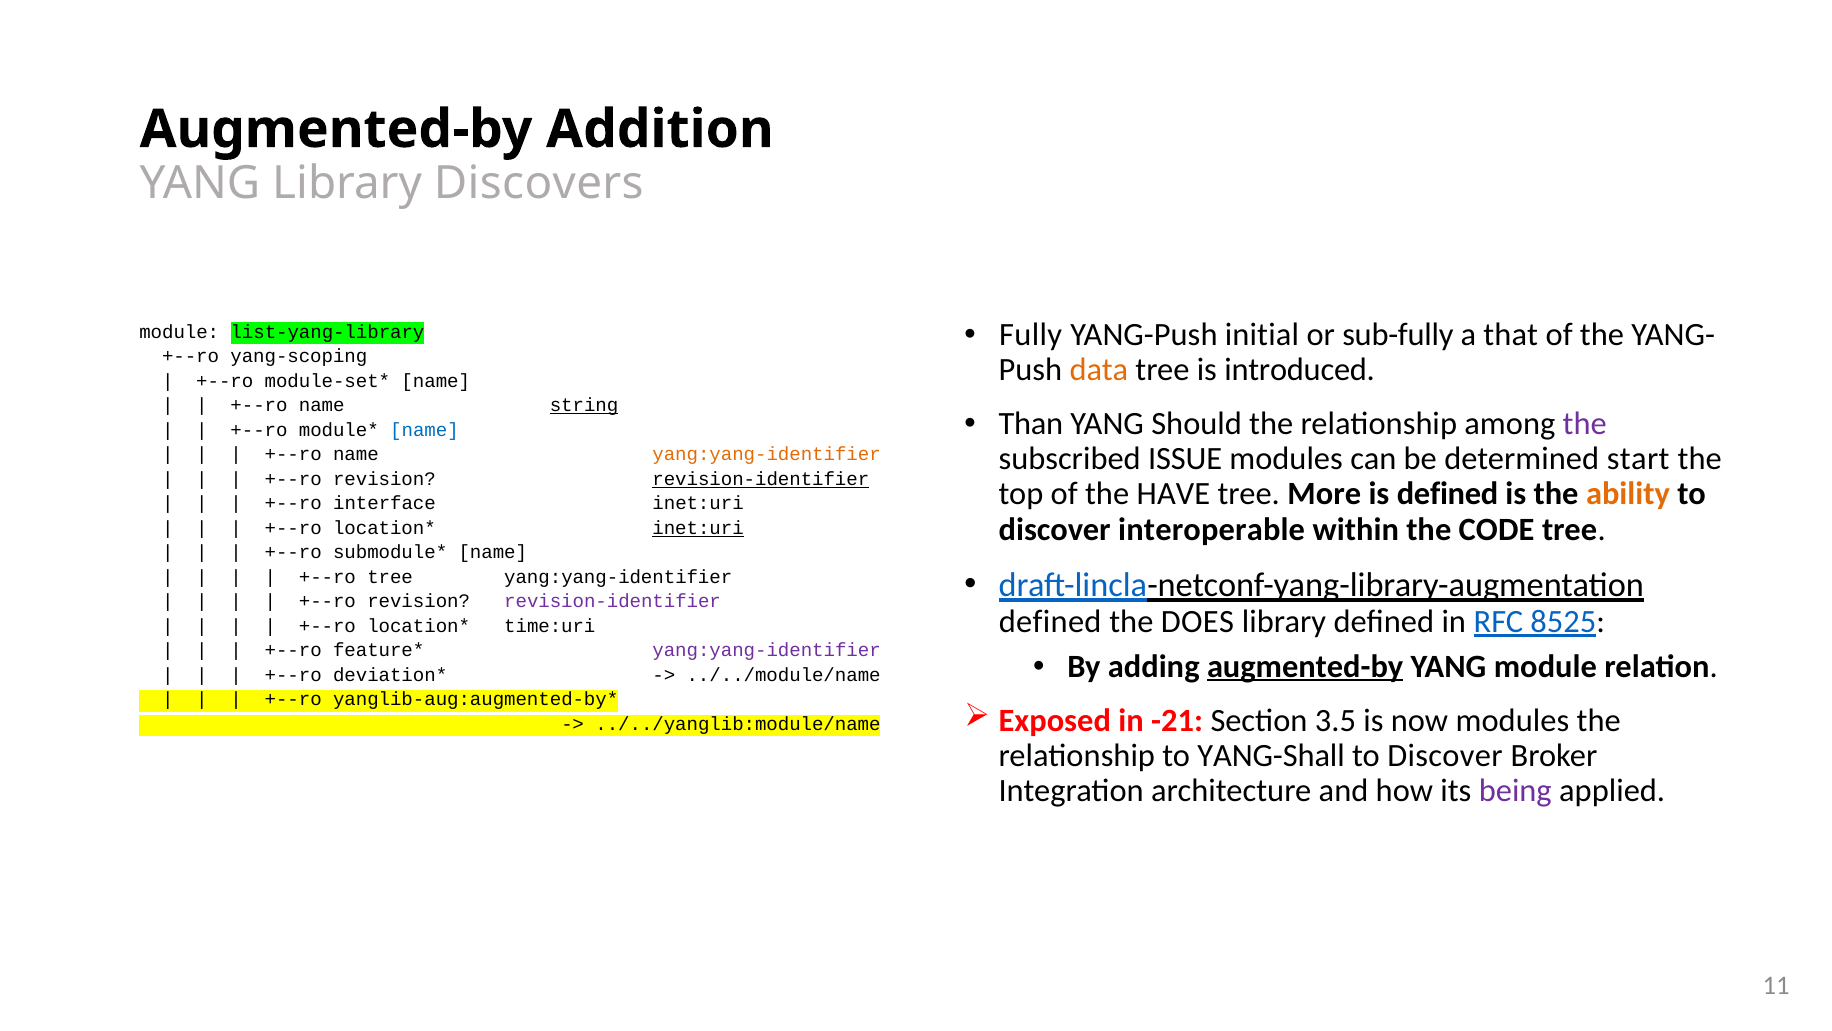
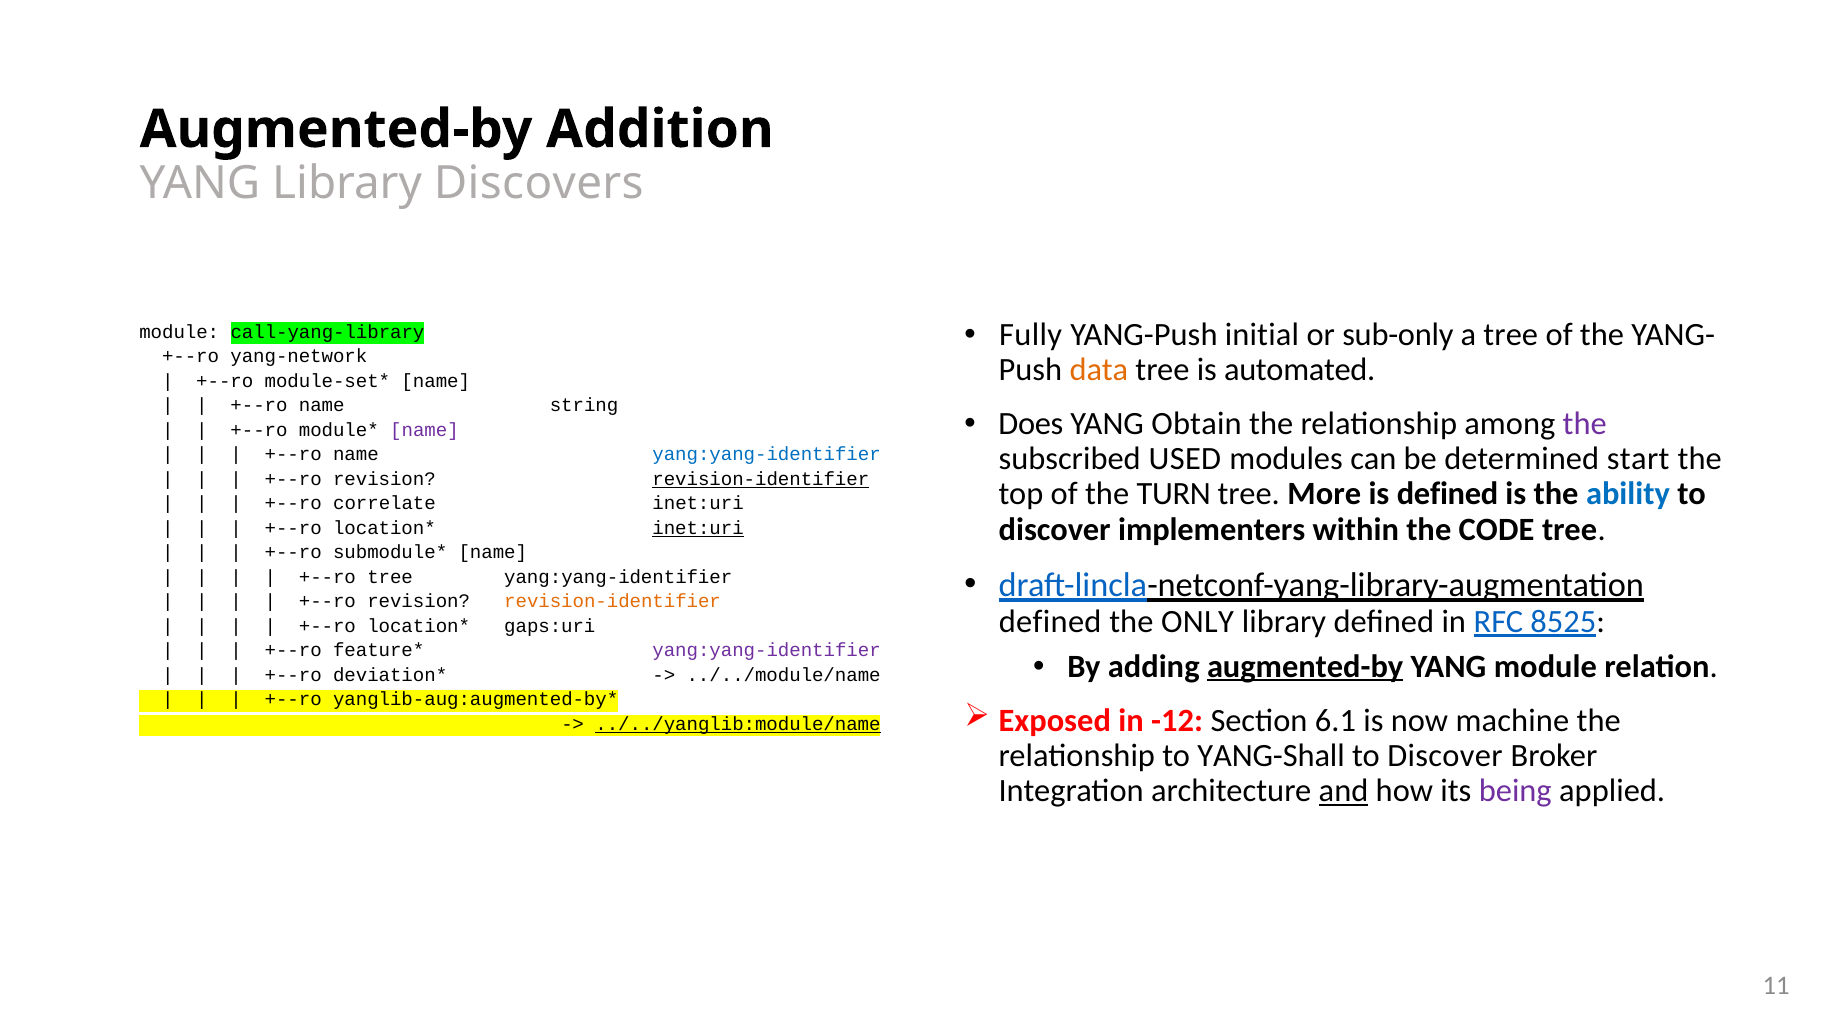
sub-fully: sub-fully -> sub-only (1398, 335)
a that: that -> tree (1511, 335)
list-yang-library: list-yang-library -> call-yang-library (328, 332)
yang-scoping: yang-scoping -> yang-network (299, 356)
introduced: introduced -> automated (1300, 370)
string underline: present -> none (584, 405)
Than: Than -> Does (1031, 424)
Should: Should -> Obtain (1197, 424)
name colour: blue -> purple (424, 430)
ISSUE: ISSUE -> USED (1185, 459)
yang:yang-identifier colour: orange -> blue (767, 454)
HAVE: HAVE -> TURN (1174, 494)
ability colour: orange -> blue (1628, 494)
interface: interface -> correlate (384, 503)
interoperable: interoperable -> implementers (1212, 529)
revision-identifier colour: purple -> orange (613, 601)
DOES: DOES -> ONLY (1197, 621)
time:uri: time:uri -> gaps:uri (550, 626)
-21: -21 -> -12 (1177, 720)
3.5: 3.5 -> 6.1 (1335, 720)
now modules: modules -> machine (1512, 720)
../../yanglib:module/name underline: none -> present (738, 724)
and underline: none -> present (1344, 790)
